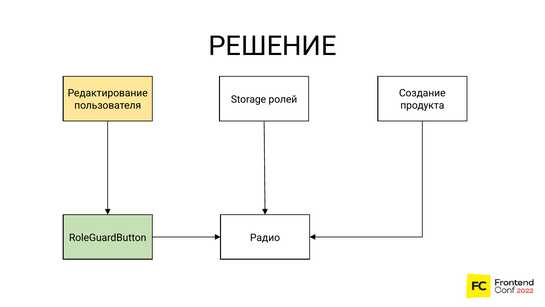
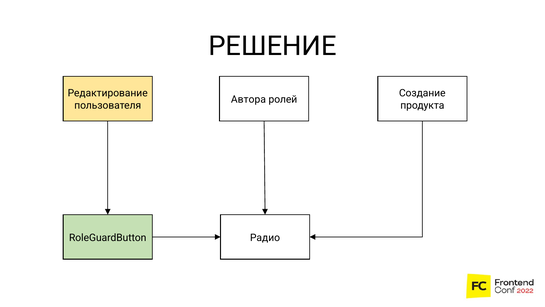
Storage: Storage -> Автора (248, 99)
